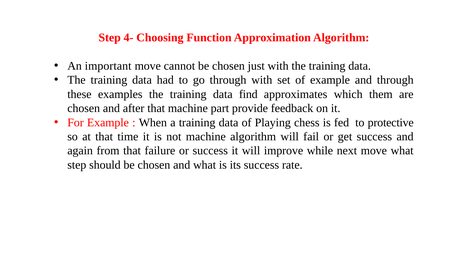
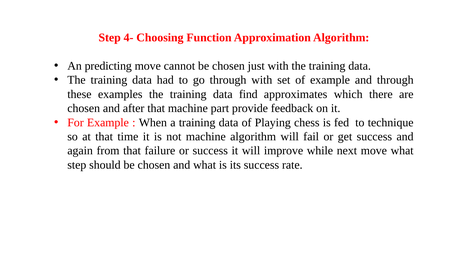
important: important -> predicting (108, 66)
them: them -> there (381, 94)
protective: protective -> technique (391, 122)
